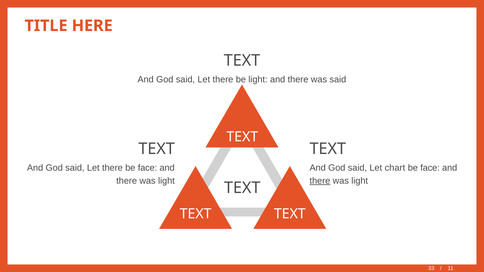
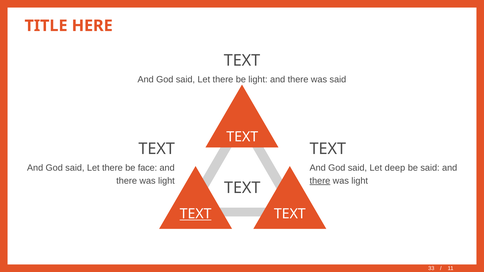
chart: chart -> deep (395, 168)
face: face -> said (430, 168)
TEXT underline: none -> present (196, 214)
